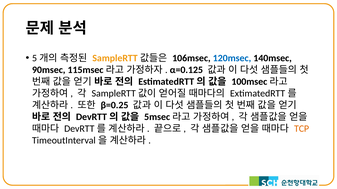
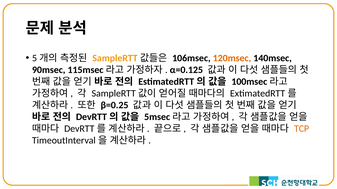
120msec colour: blue -> orange (232, 58)
